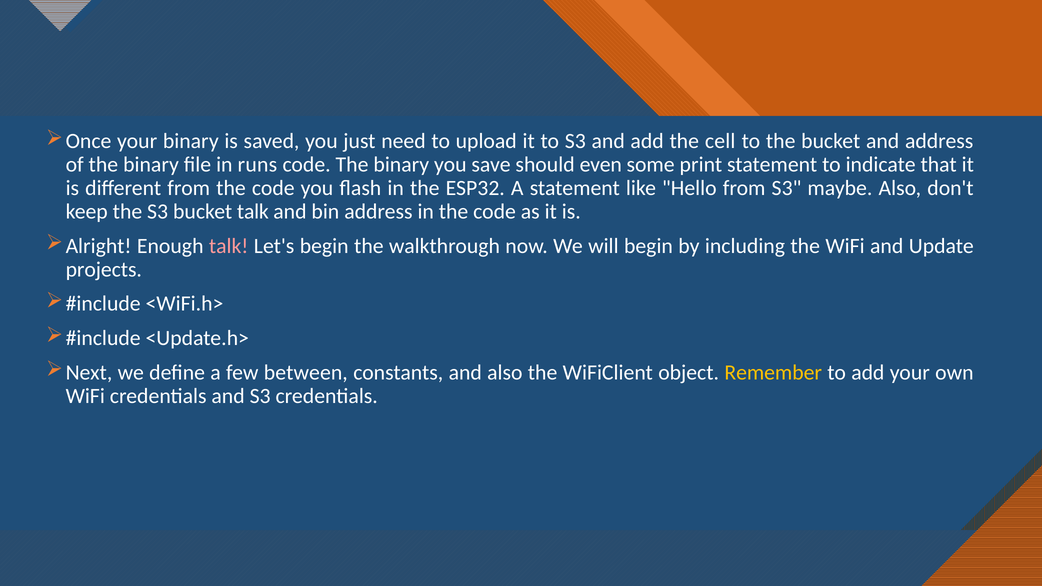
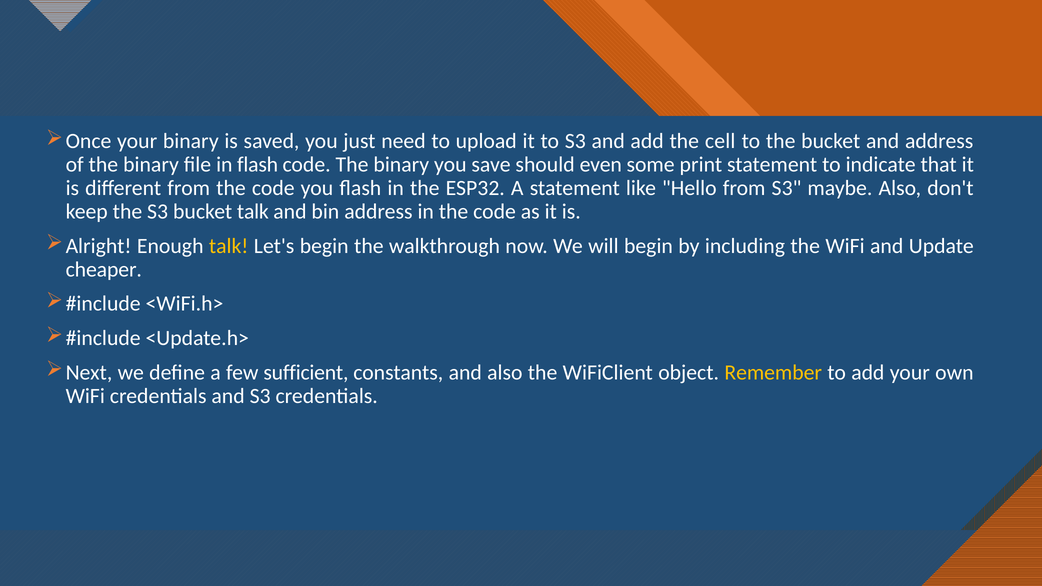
in runs: runs -> flash (258, 165)
talk colour: pink -> yellow (229, 246)
projects: projects -> cheaper (104, 269)
between: between -> sufficient (306, 372)
